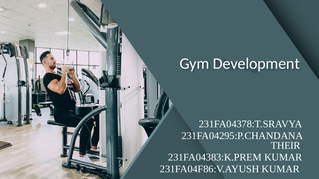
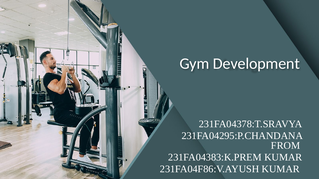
THEIR: THEIR -> FROM (286, 146)
